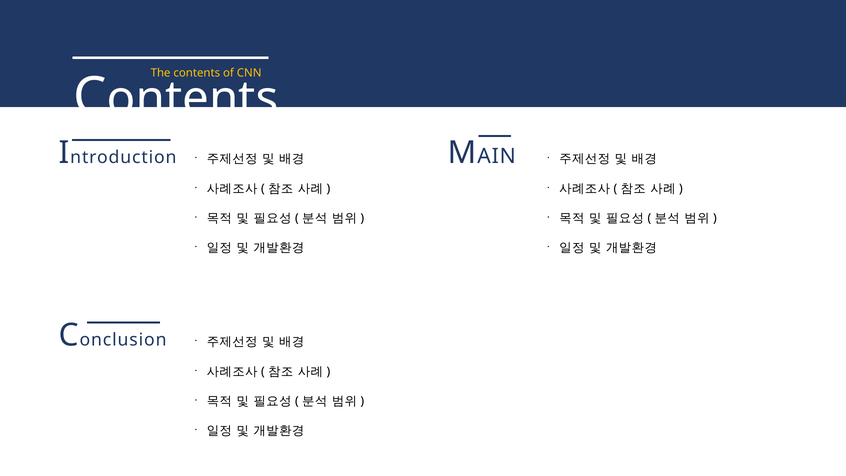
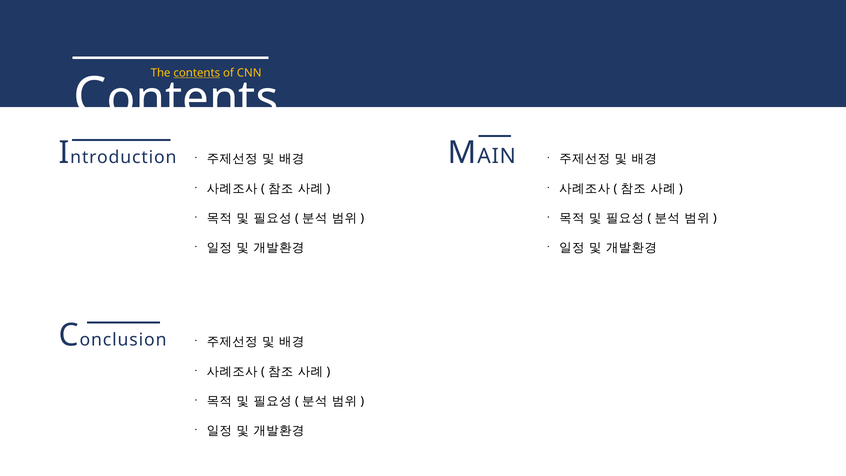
contents underline: none -> present (197, 73)
